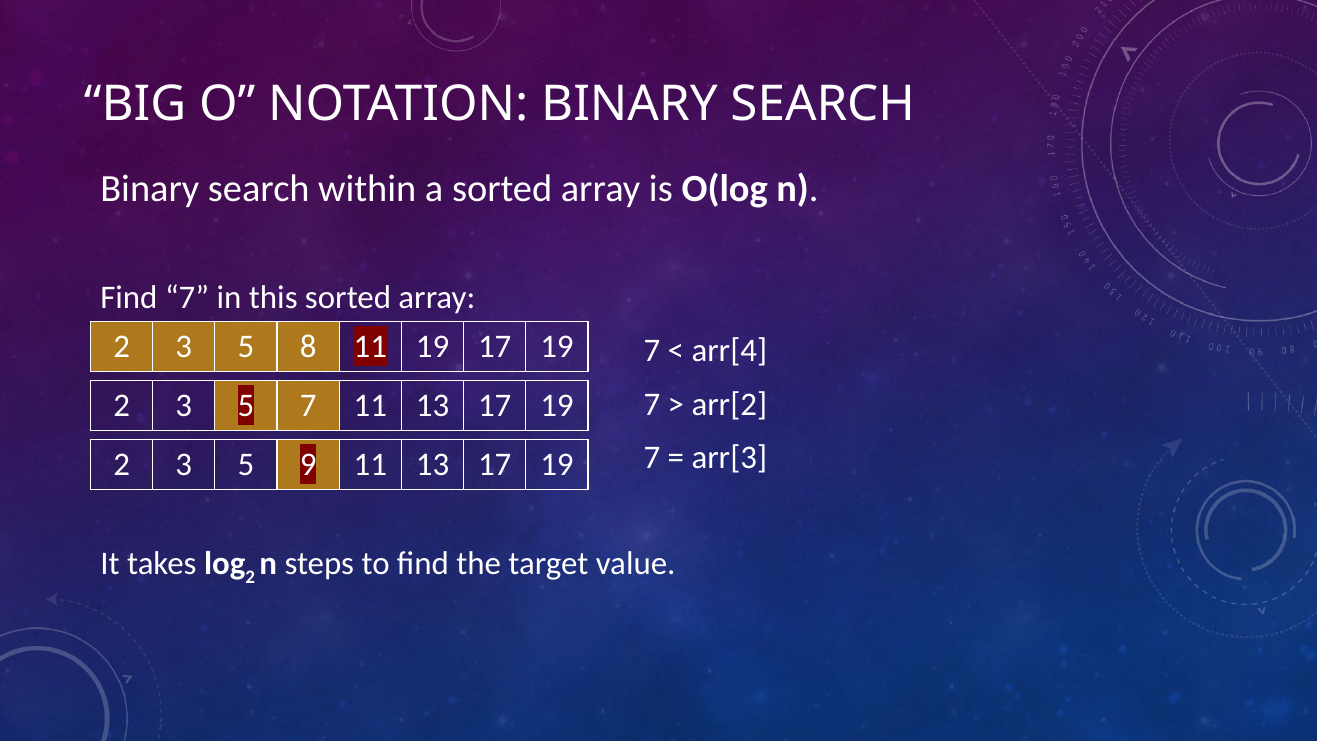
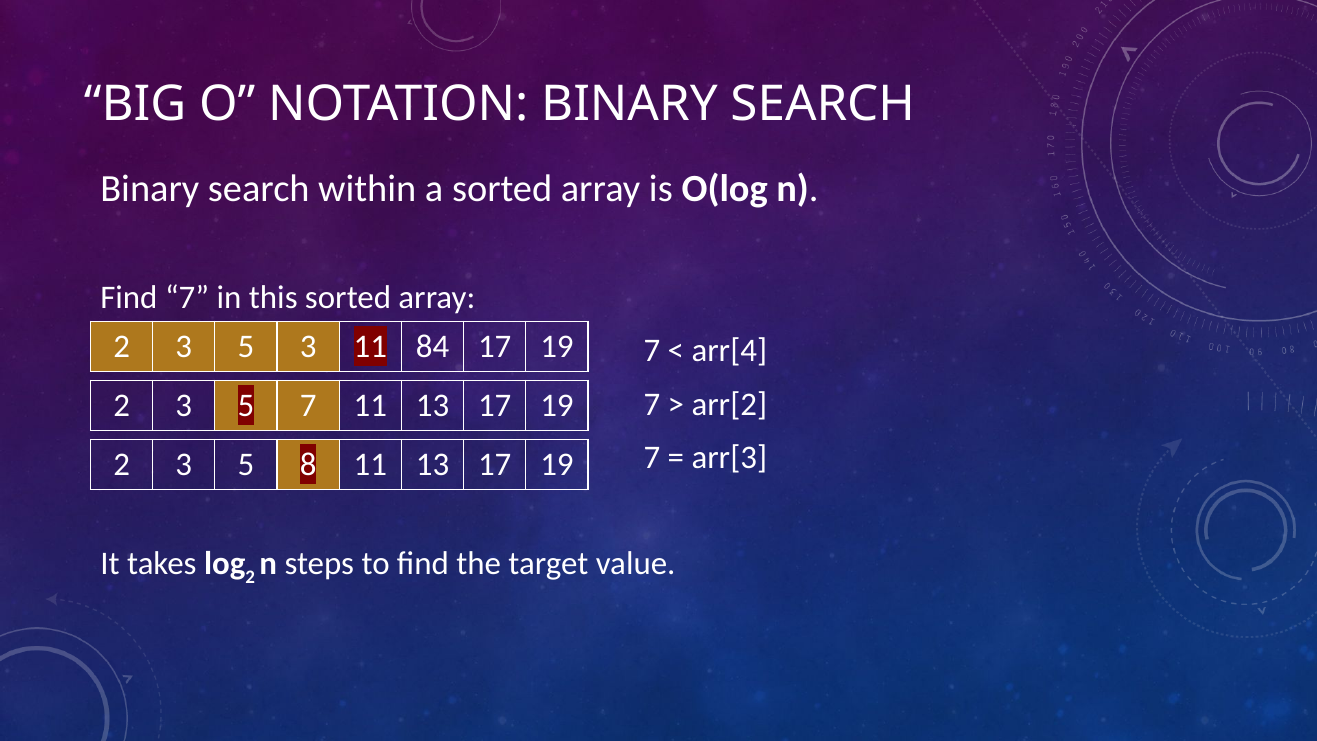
5 8: 8 -> 3 (308, 346)
11 19: 19 -> 84 (433, 346)
9: 9 -> 8 (308, 465)
